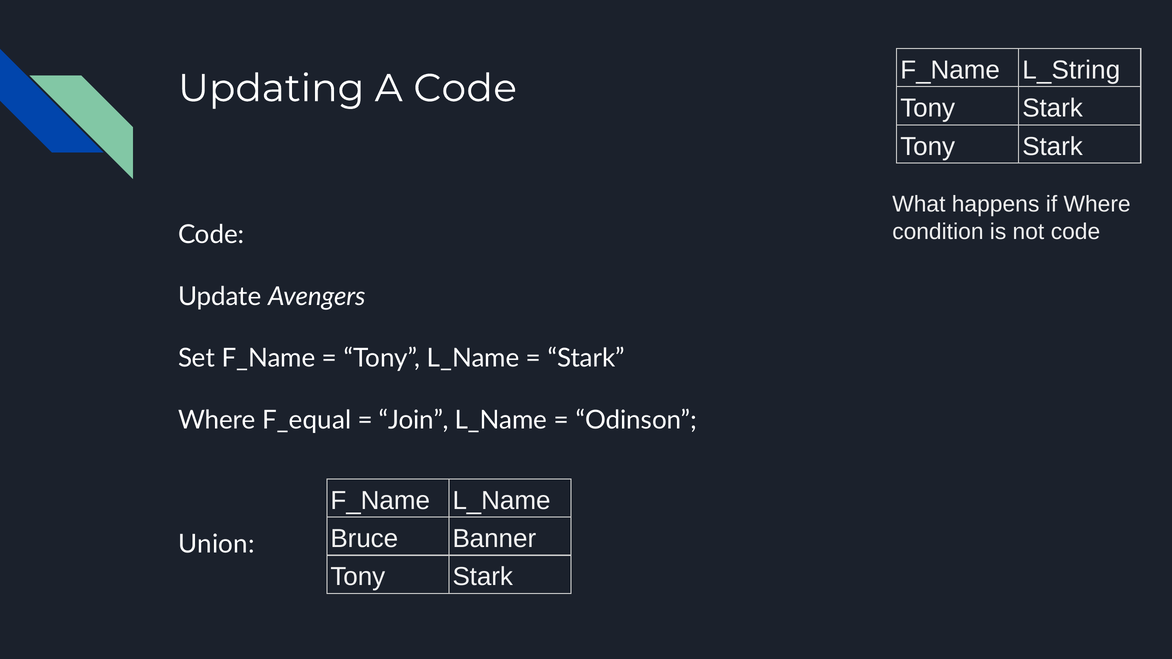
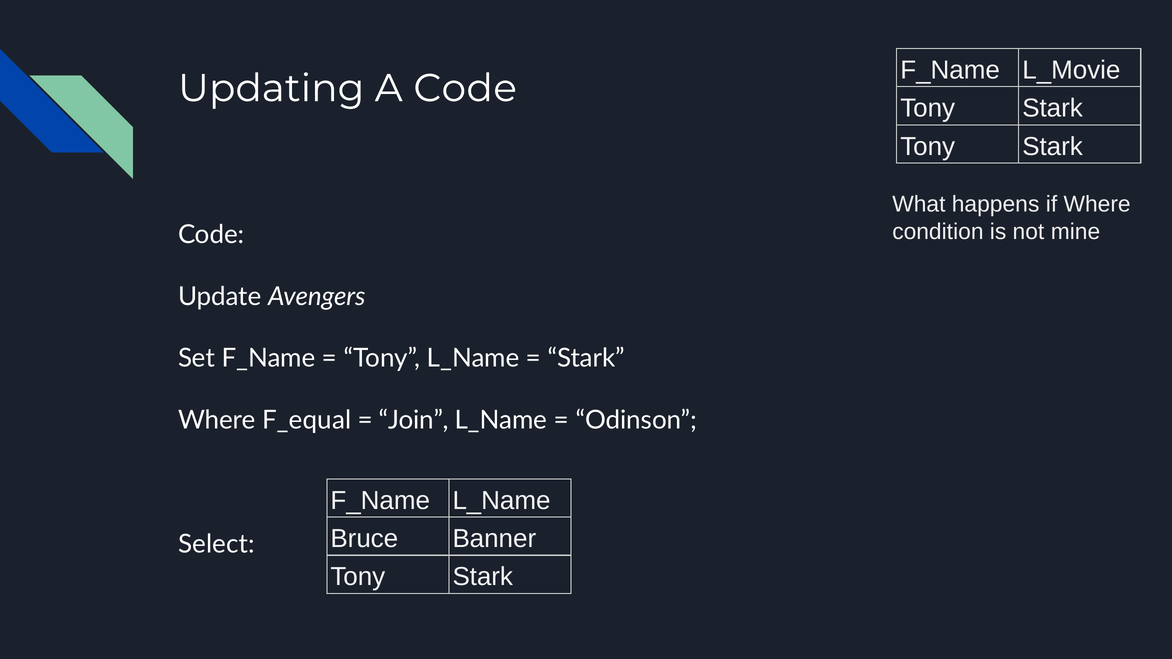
L_String: L_String -> L_Movie (1071, 70)
not code: code -> mine (1076, 232)
Union: Union -> Select (216, 544)
